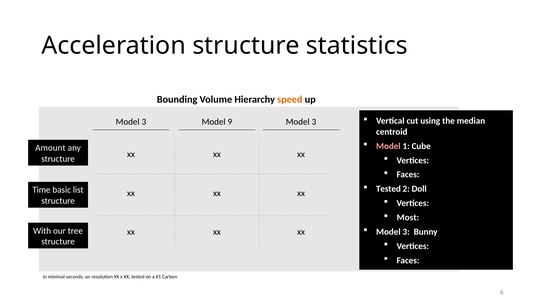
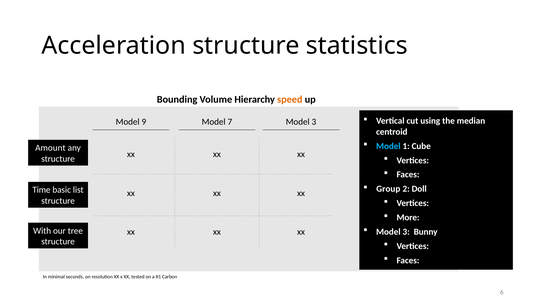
3: 3 -> 9 (144, 122)
9: 9 -> 7 (230, 122)
Model colour: pink -> light blue (388, 146)
Tested: Tested -> Group (388, 189)
Most: Most -> More (408, 218)
